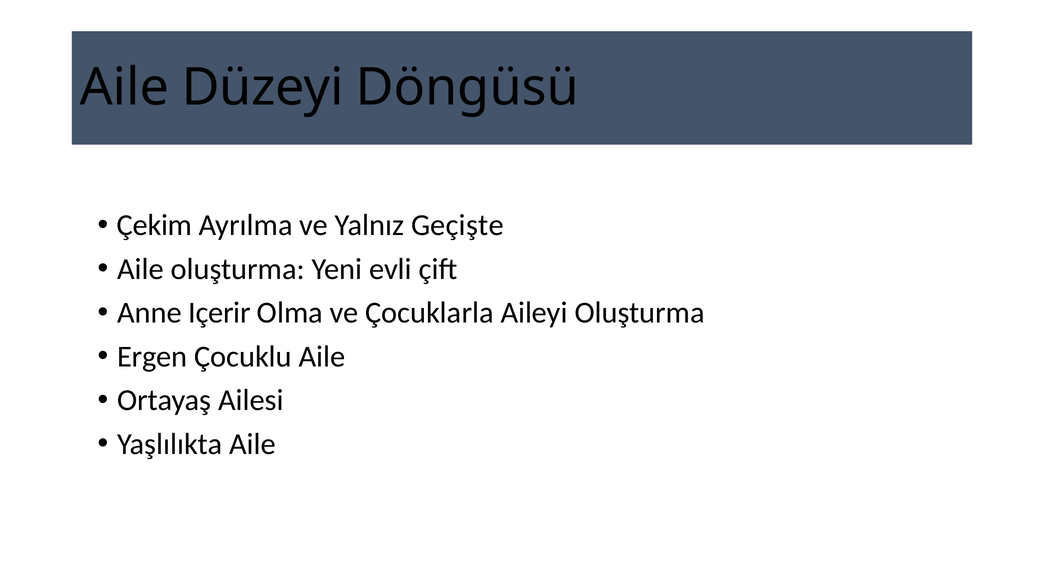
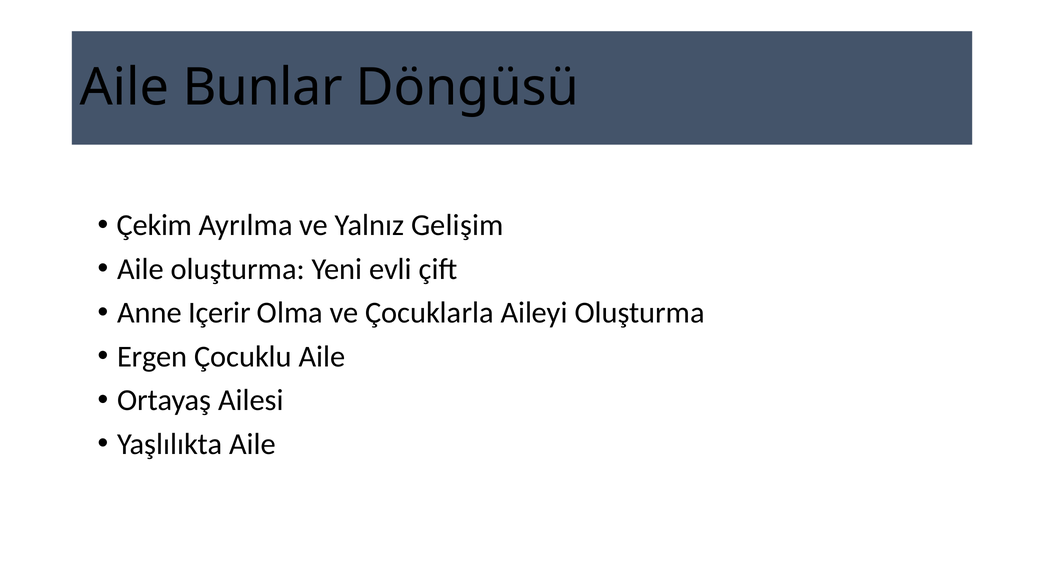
Düzeyi: Düzeyi -> Bunlar (263, 88)
Geçişte: Geçişte -> Gelişim (457, 225)
